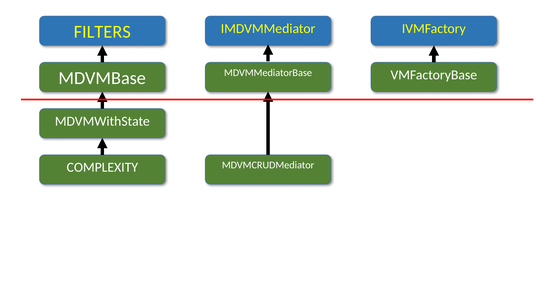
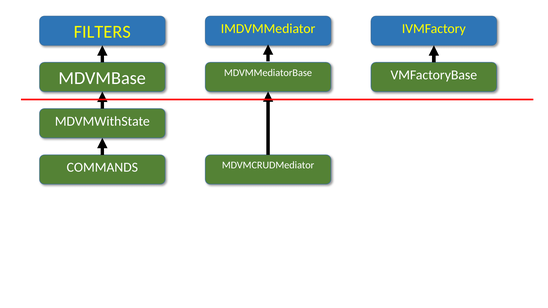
COMPLEXITY: COMPLEXITY -> COMMANDS (102, 168)
